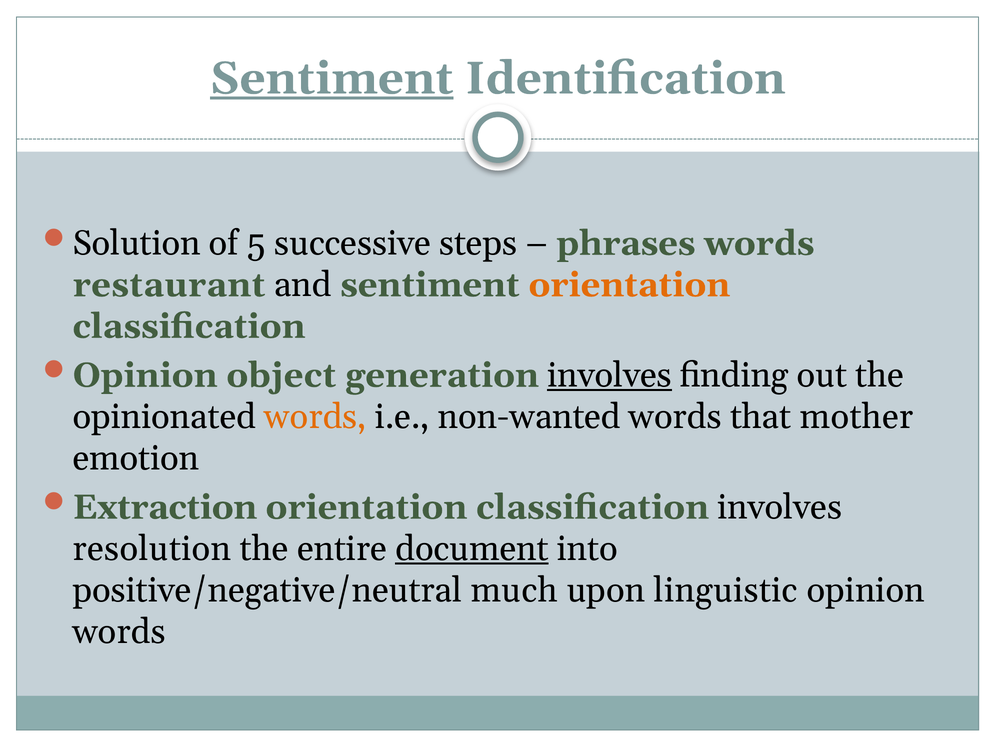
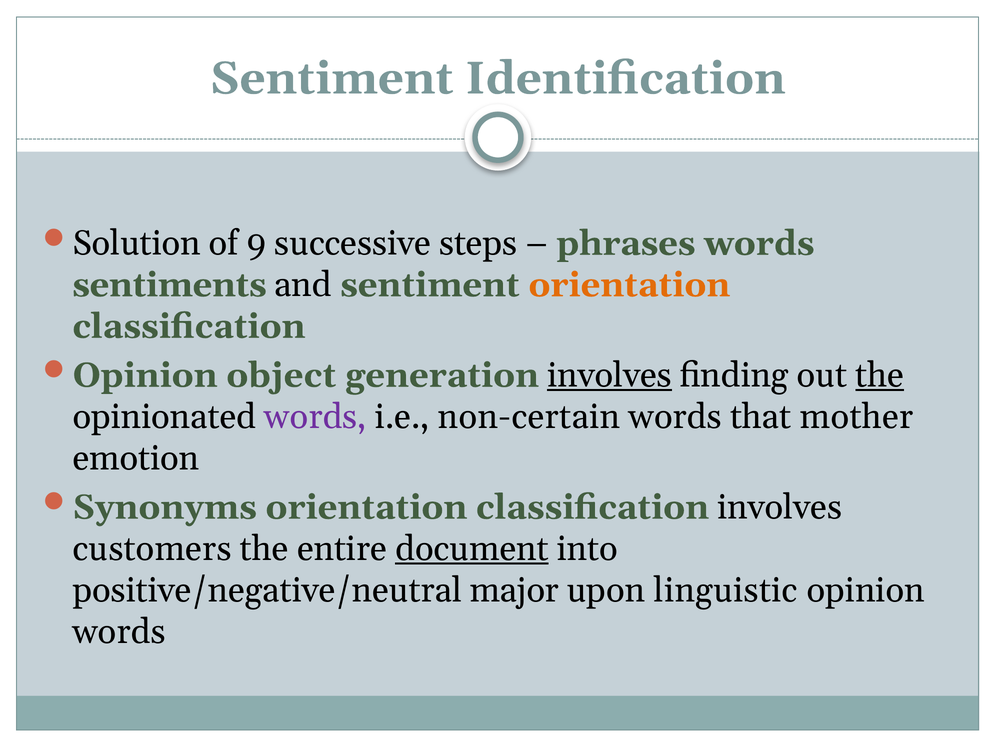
Sentiment underline: present -> none (332, 78)
5: 5 -> 9 (257, 243)
restaurant: restaurant -> sentiments (169, 285)
the underline: none -> present (880, 375)
words colour: orange -> purple (316, 417)
non-wanted: non-wanted -> non-certain (529, 417)
Extraction: Extraction -> Synonyms (165, 507)
resolution: resolution -> customers (152, 549)
much: much -> major (514, 590)
